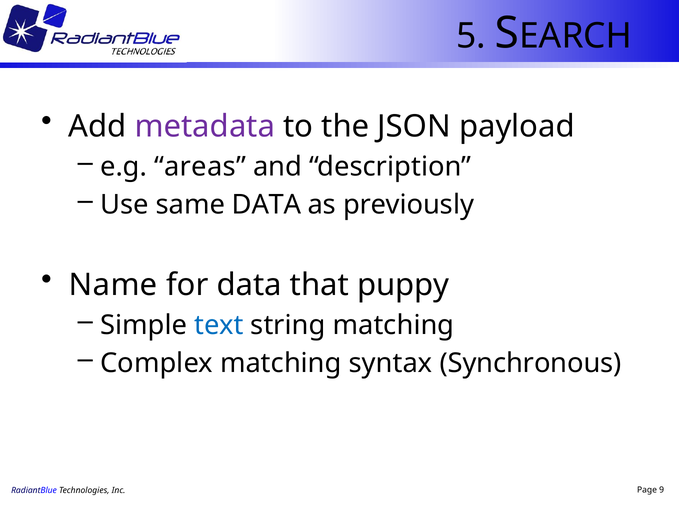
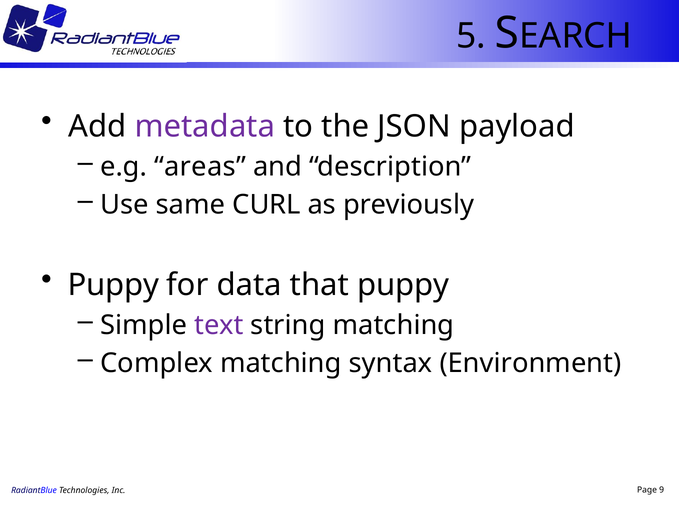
same DATA: DATA -> CURL (266, 205)
Name: Name -> Puppy (113, 285)
text colour: blue -> purple (219, 325)
Synchronous: Synchronous -> Environment (530, 364)
